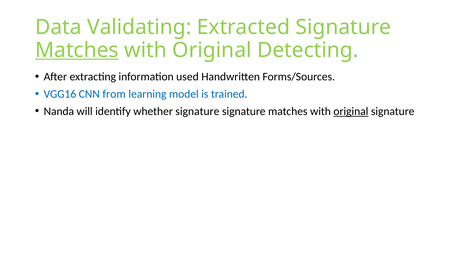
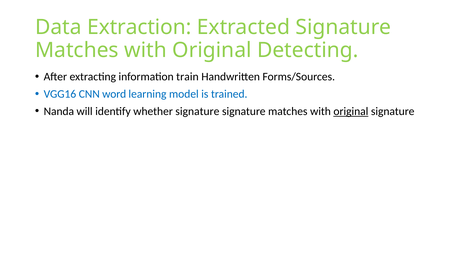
Validating: Validating -> Extraction (139, 27)
Matches underline: present -> none (77, 50)
used: used -> train (187, 77)
from: from -> word (114, 94)
